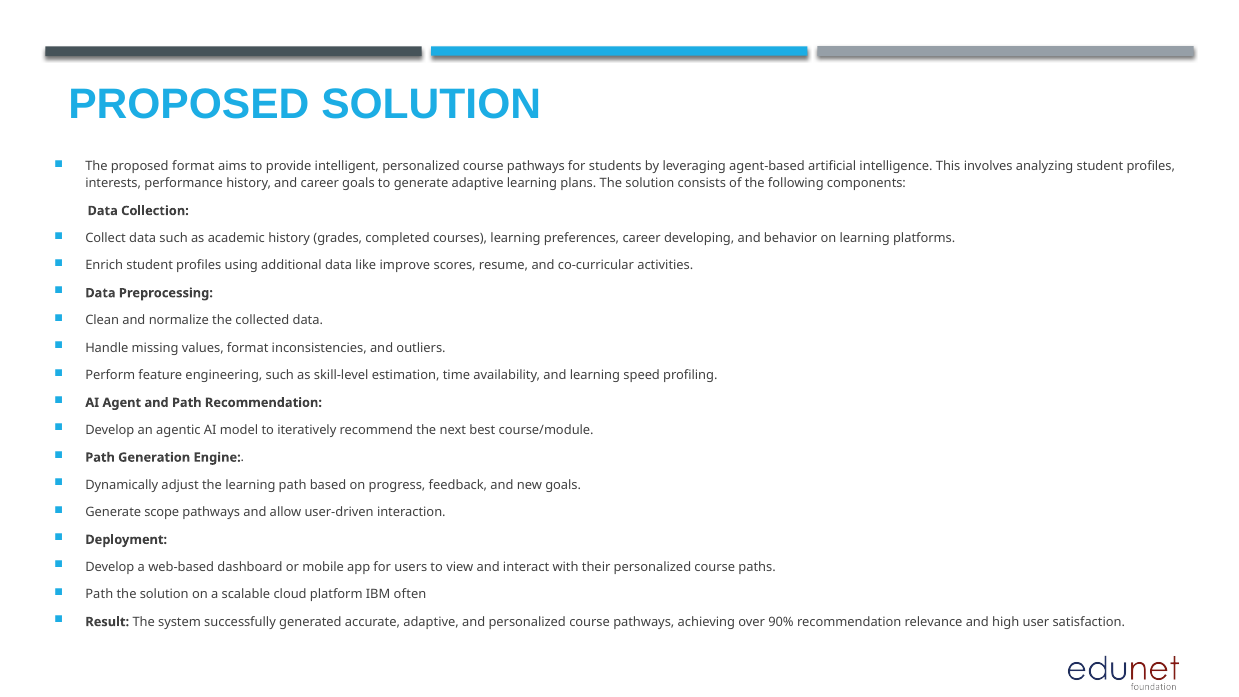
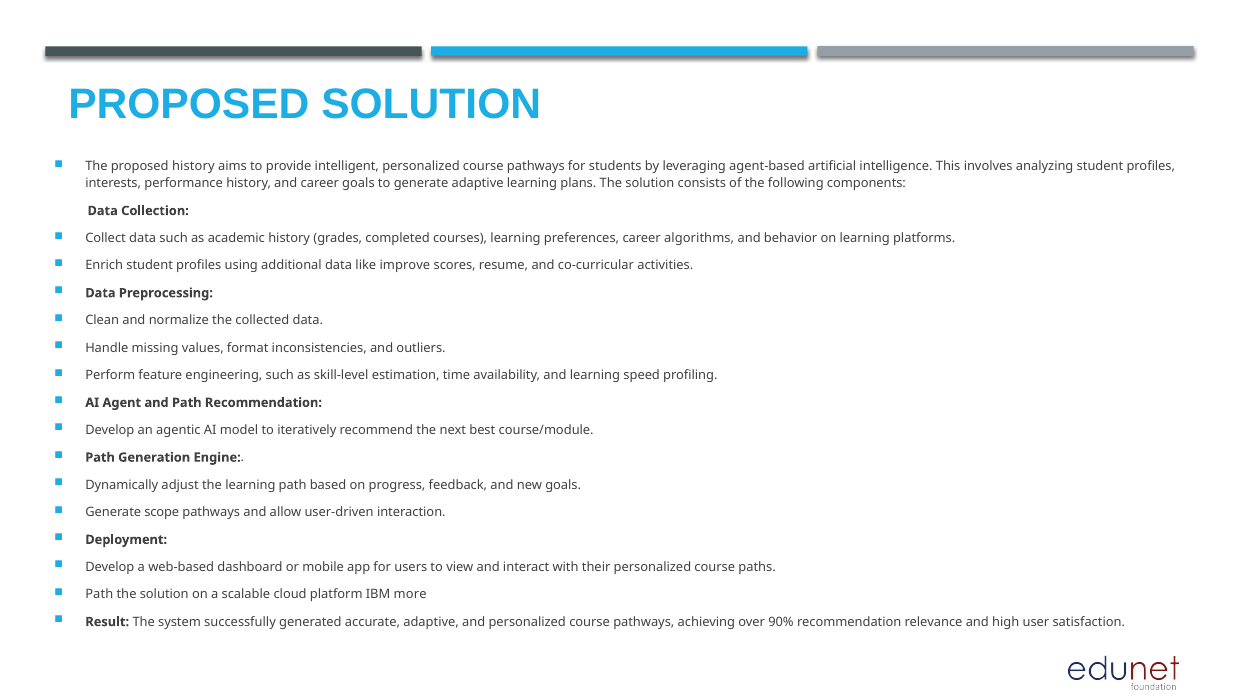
proposed format: format -> history (193, 166)
developing: developing -> algorithms (699, 238)
often: often -> more (410, 594)
